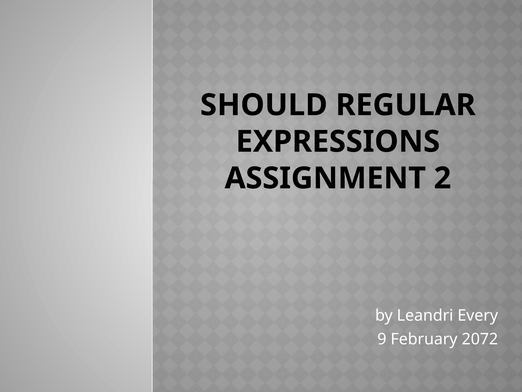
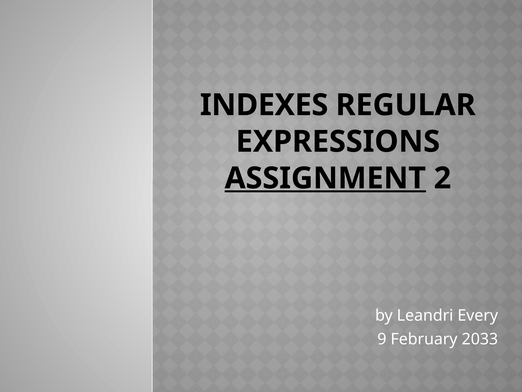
SHOULD: SHOULD -> INDEXES (264, 105)
ASSIGNMENT underline: none -> present (325, 178)
2072: 2072 -> 2033 (480, 339)
